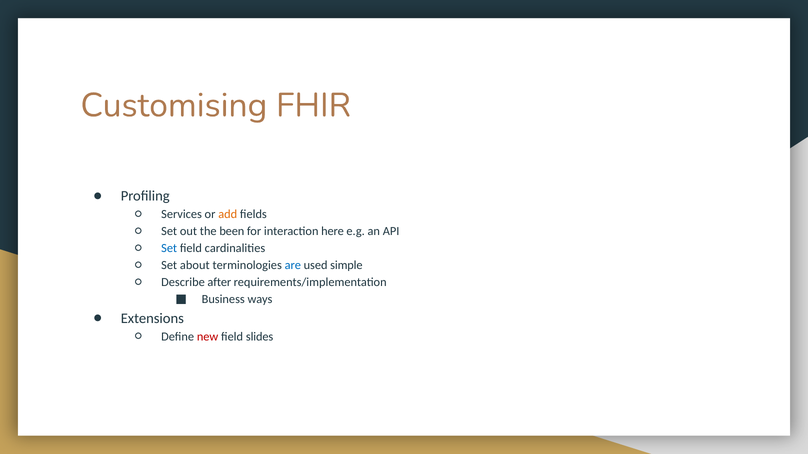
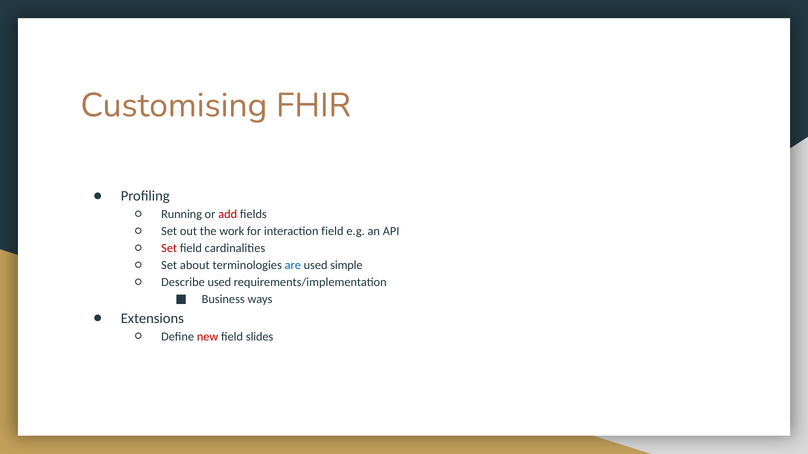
Services: Services -> Running (182, 215)
add colour: orange -> red (228, 215)
been: been -> work (232, 232)
interaction here: here -> field (332, 232)
Set colour: blue -> red (169, 249)
Describe after: after -> used (219, 283)
